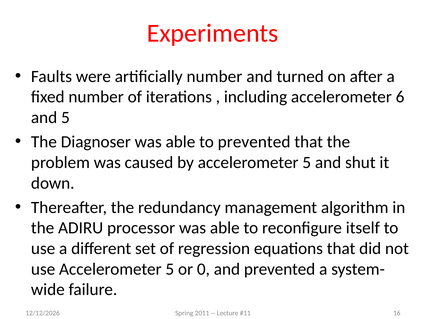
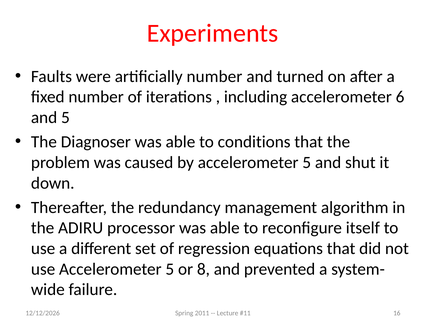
to prevented: prevented -> conditions (254, 142)
0: 0 -> 8 (203, 269)
